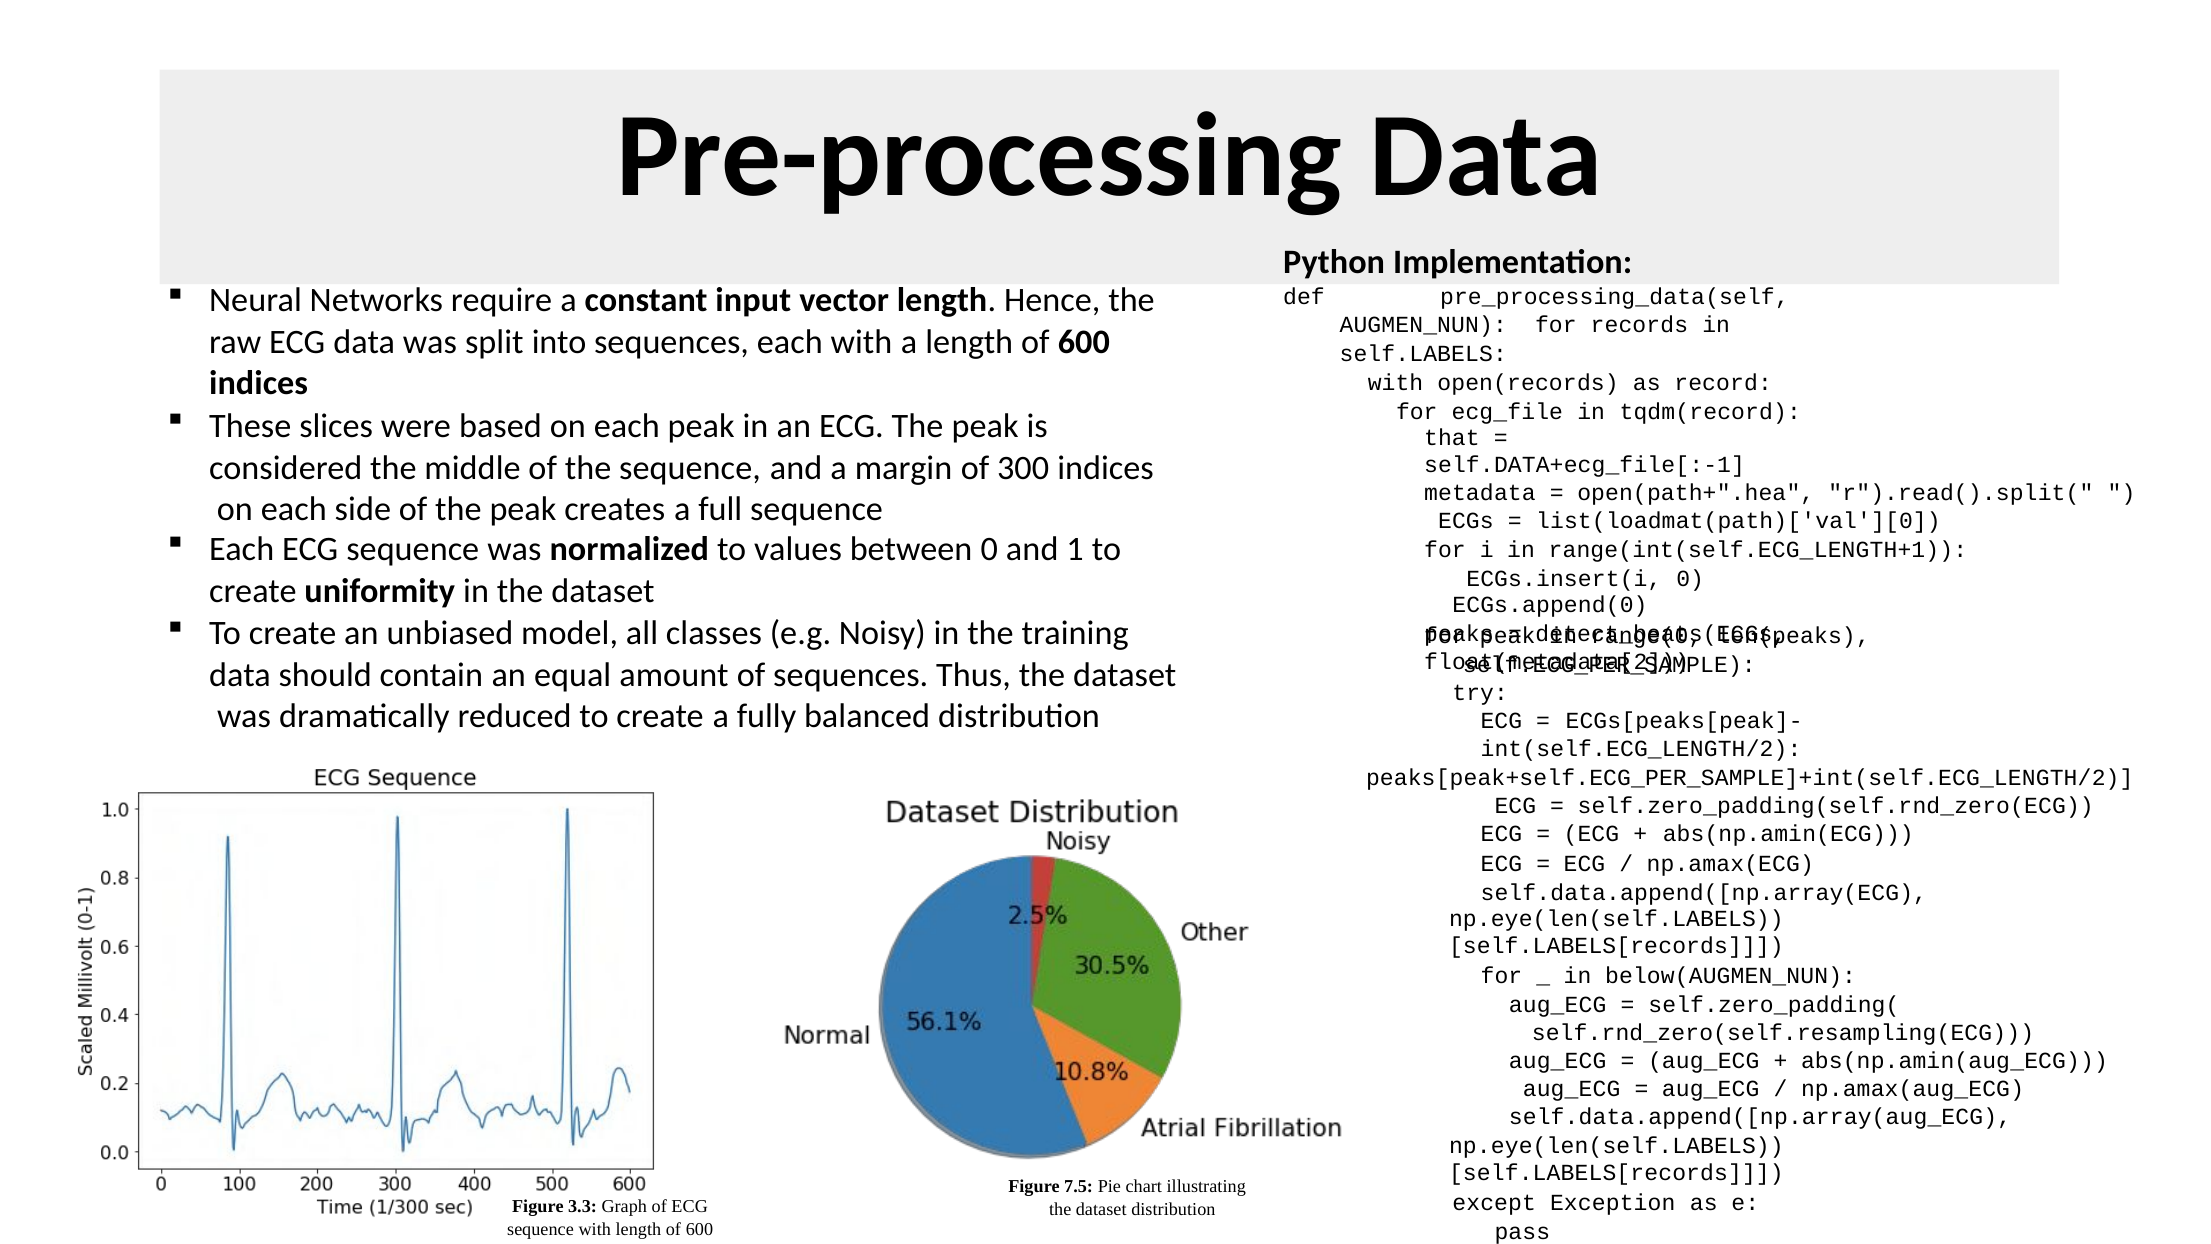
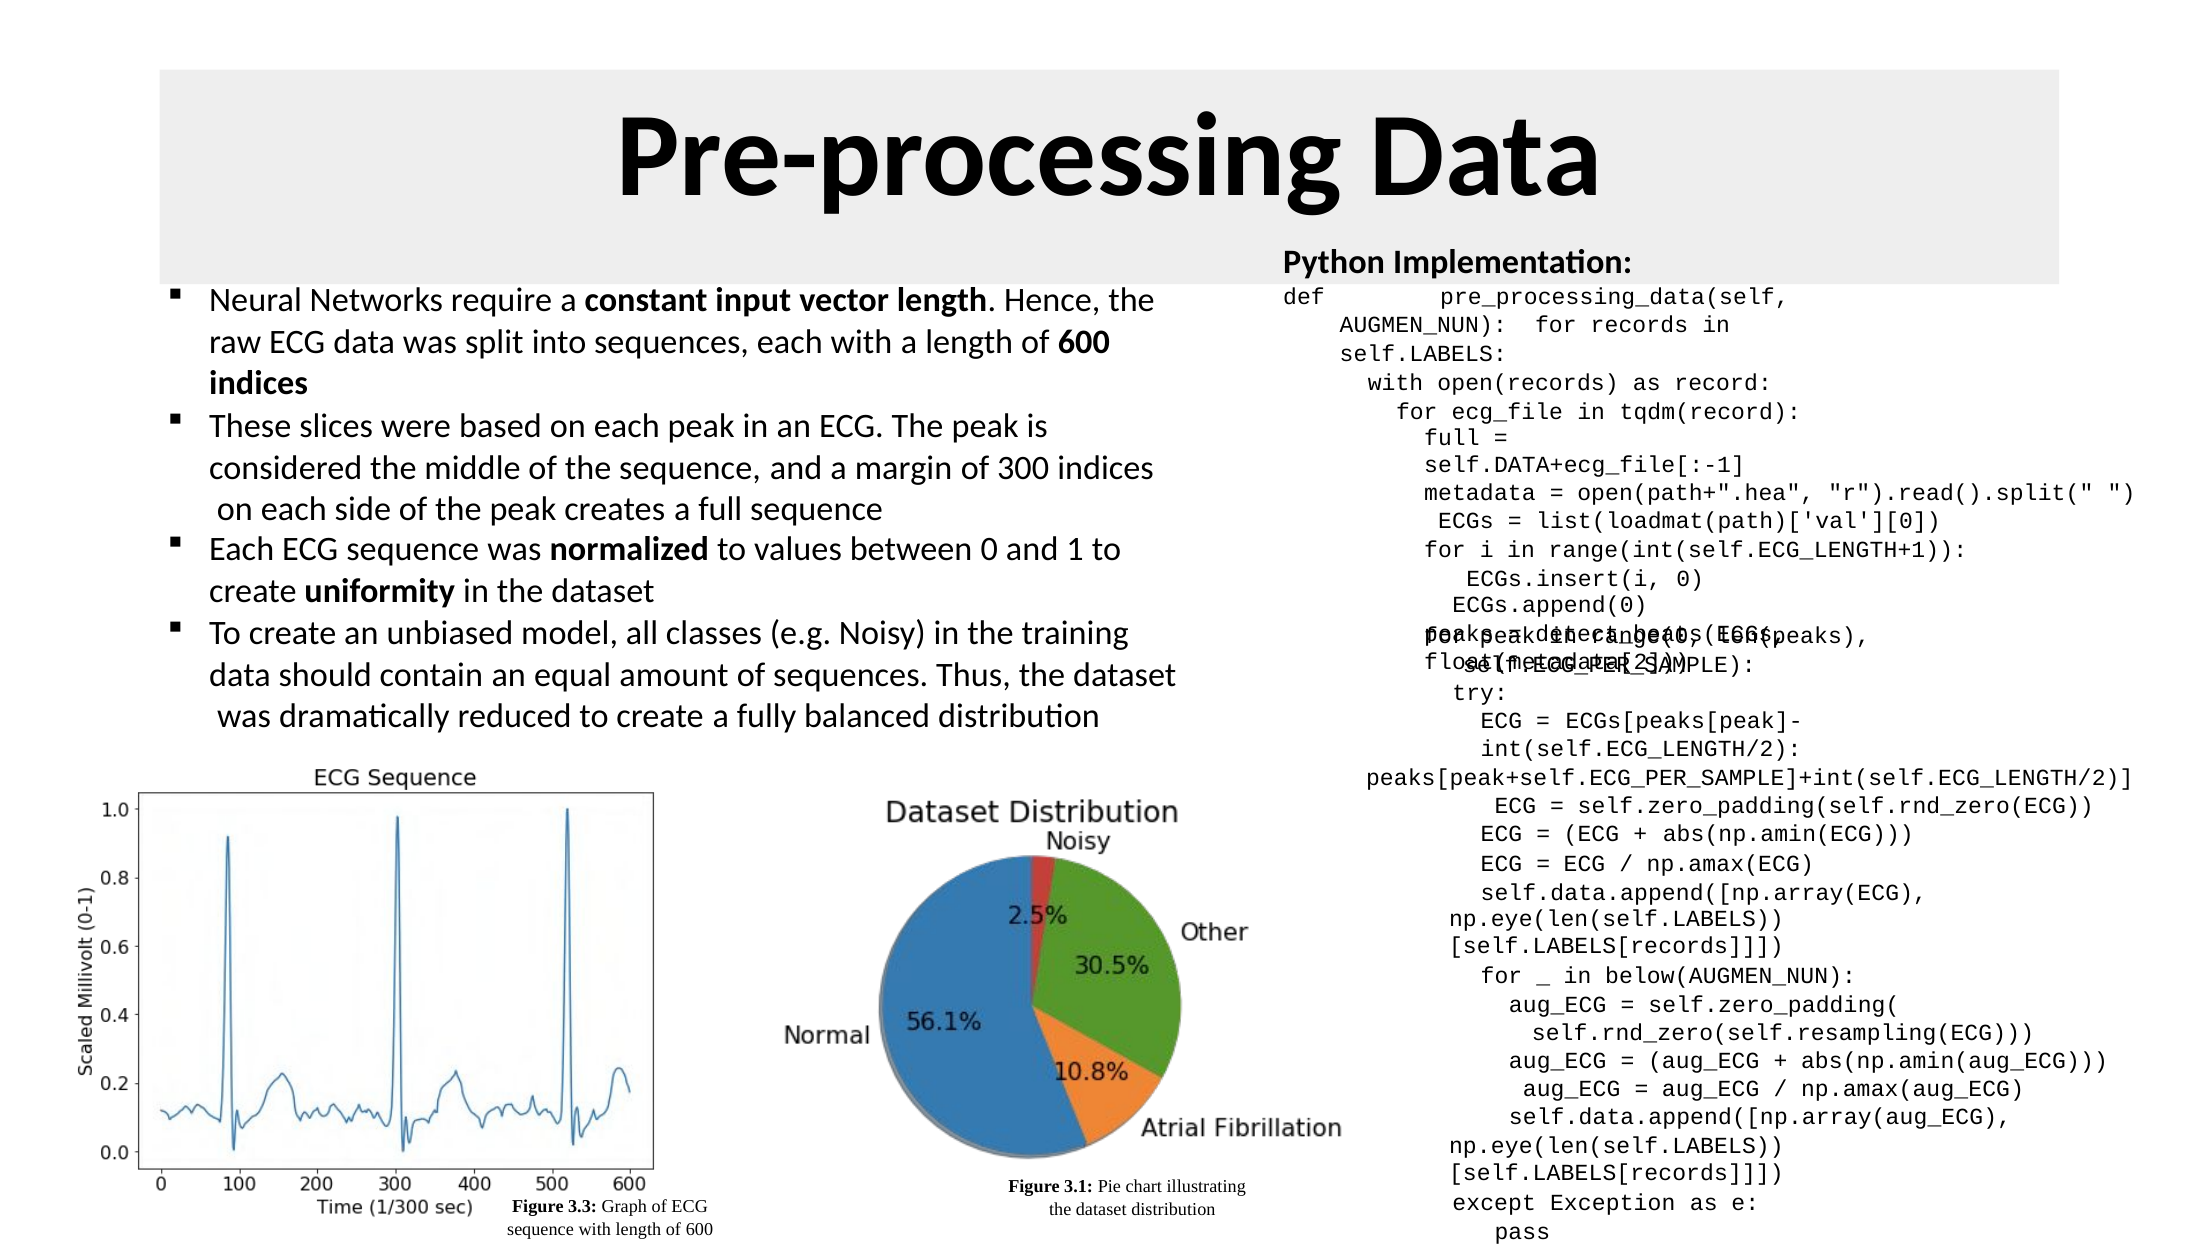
that: that -> full (1452, 438)
7.5: 7.5 -> 3.1 (1079, 1186)
